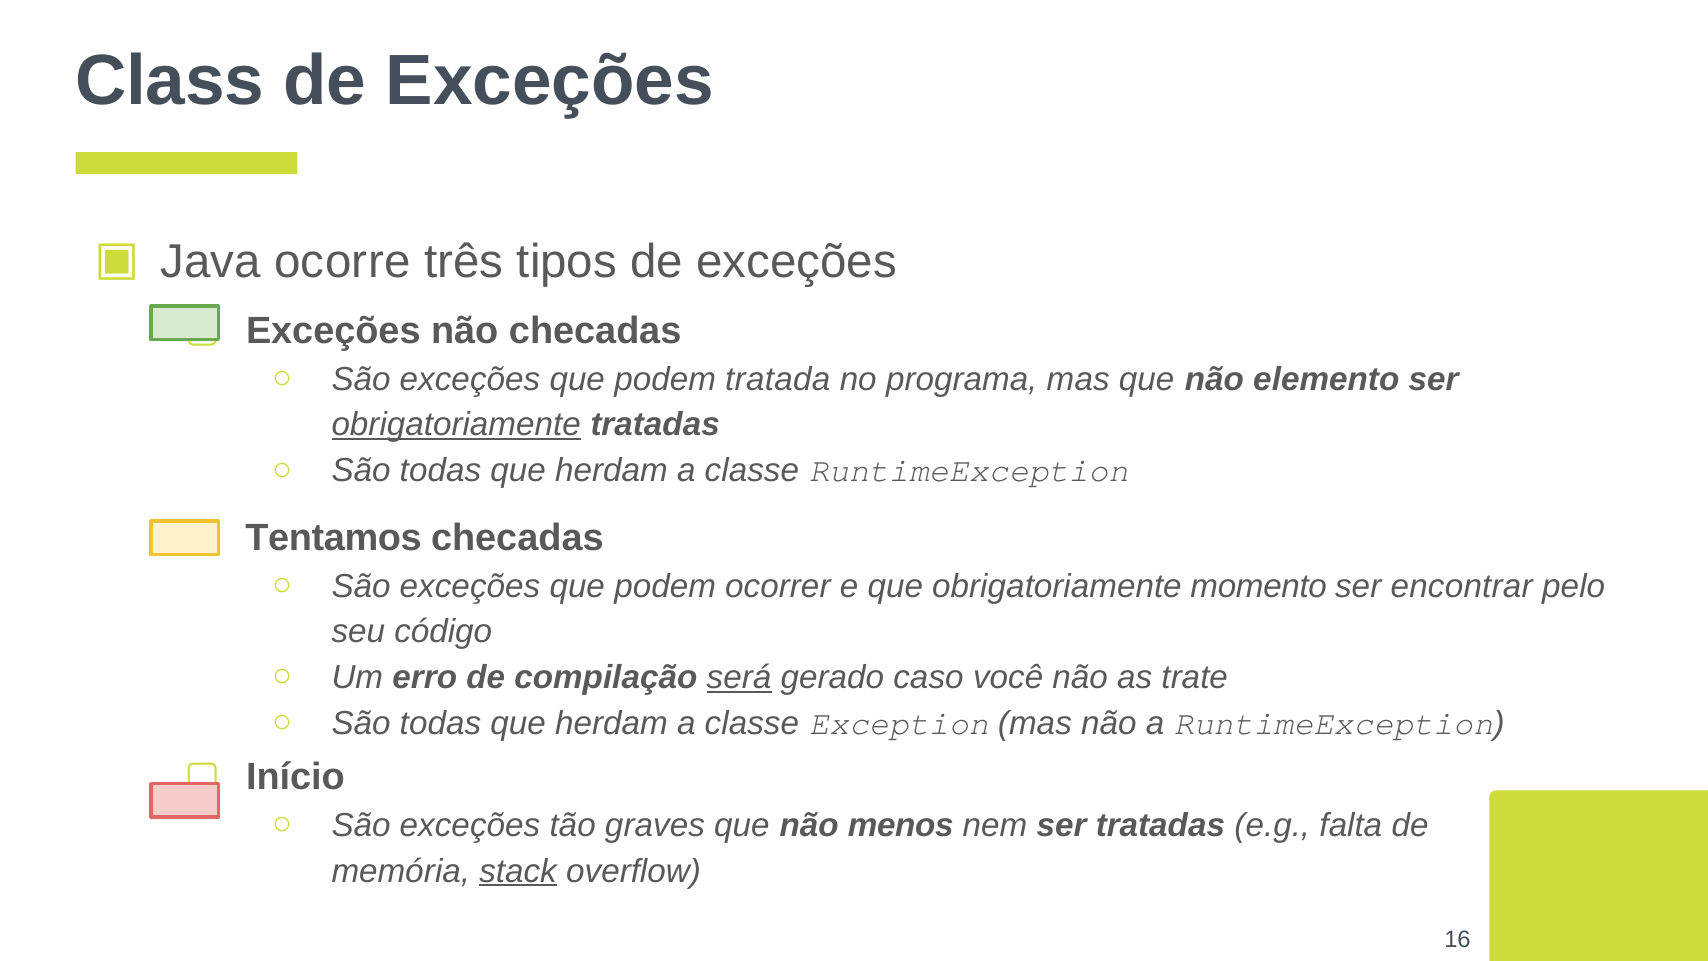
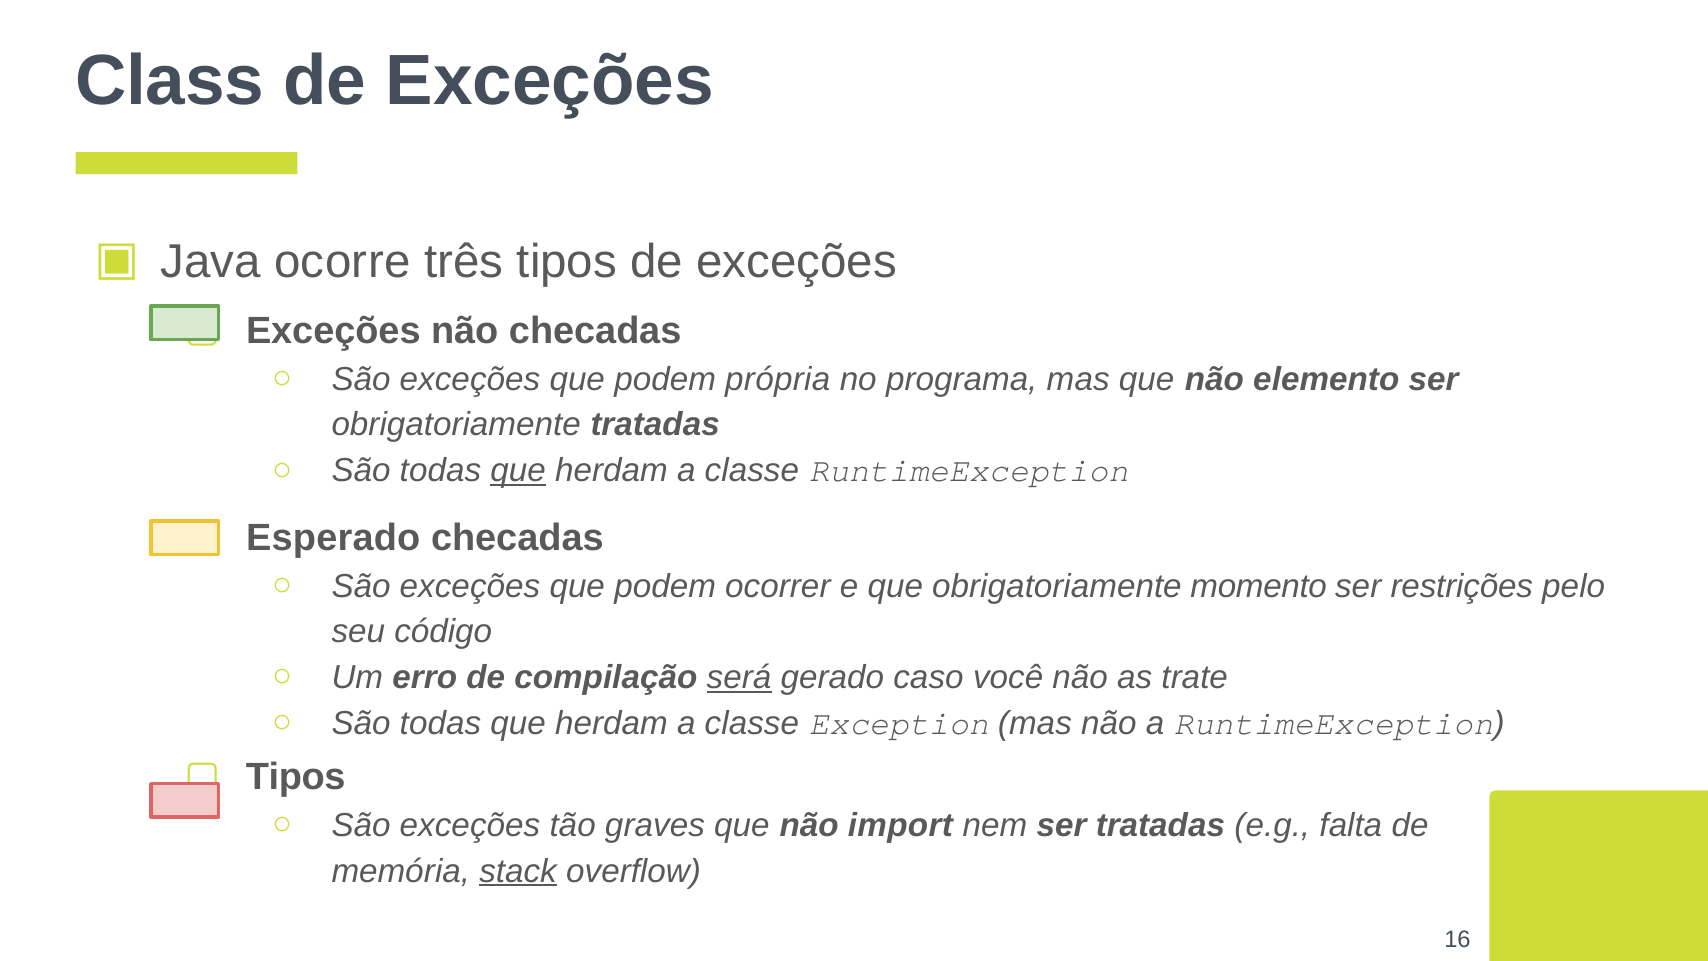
tratada: tratada -> própria (778, 379)
obrigatoriamente underline: present -> none (456, 425)
que underline: none -> present (518, 471)
Tentamos: Tentamos -> Esperado (333, 538)
encontrar: encontrar -> restrições (1462, 586)
Início: Início -> Tipos (296, 777)
menos: menos -> import (900, 825)
